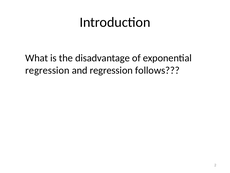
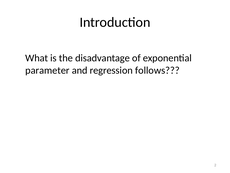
regression: regression -> parameter (47, 70)
